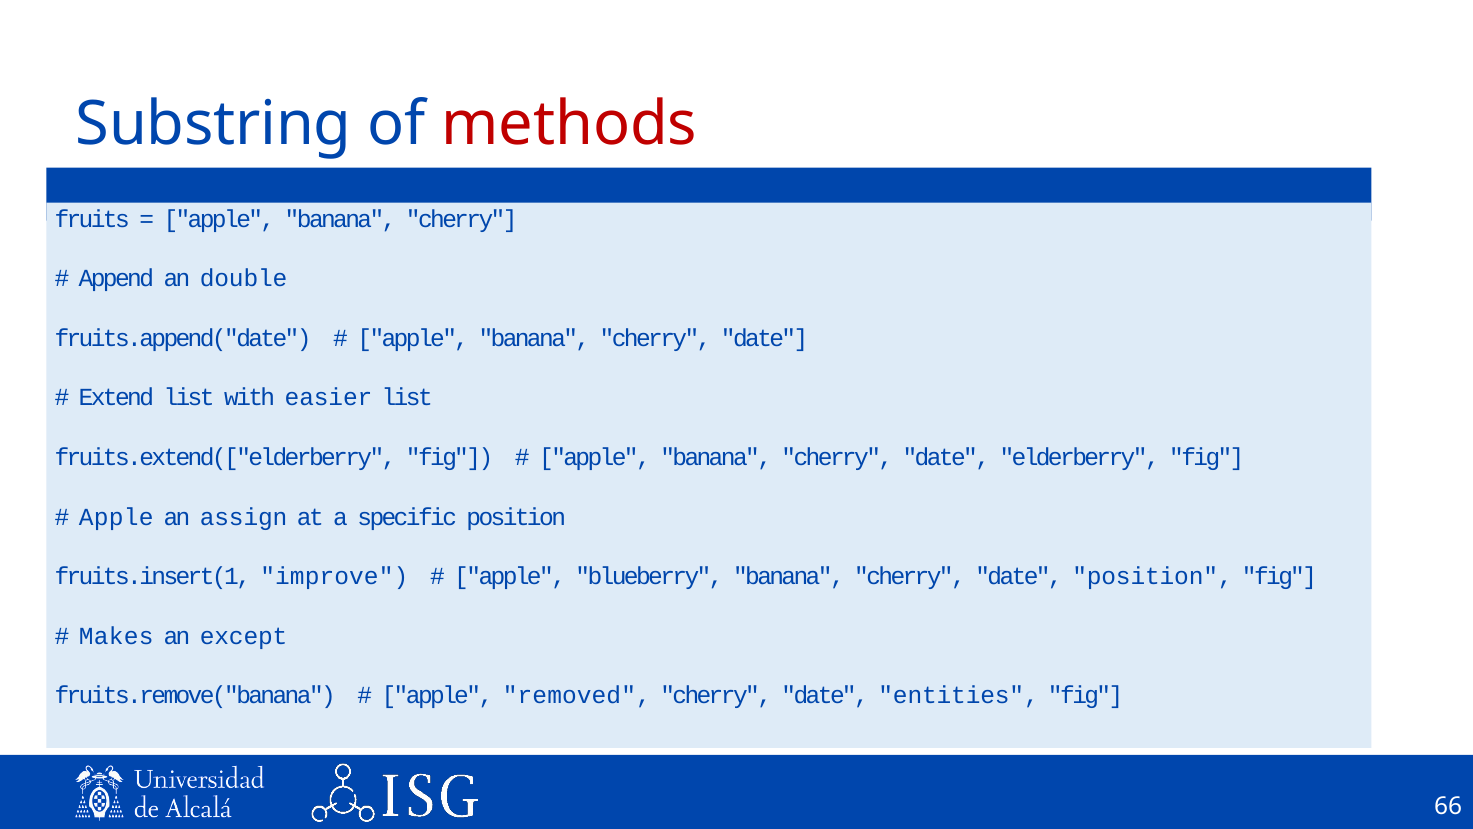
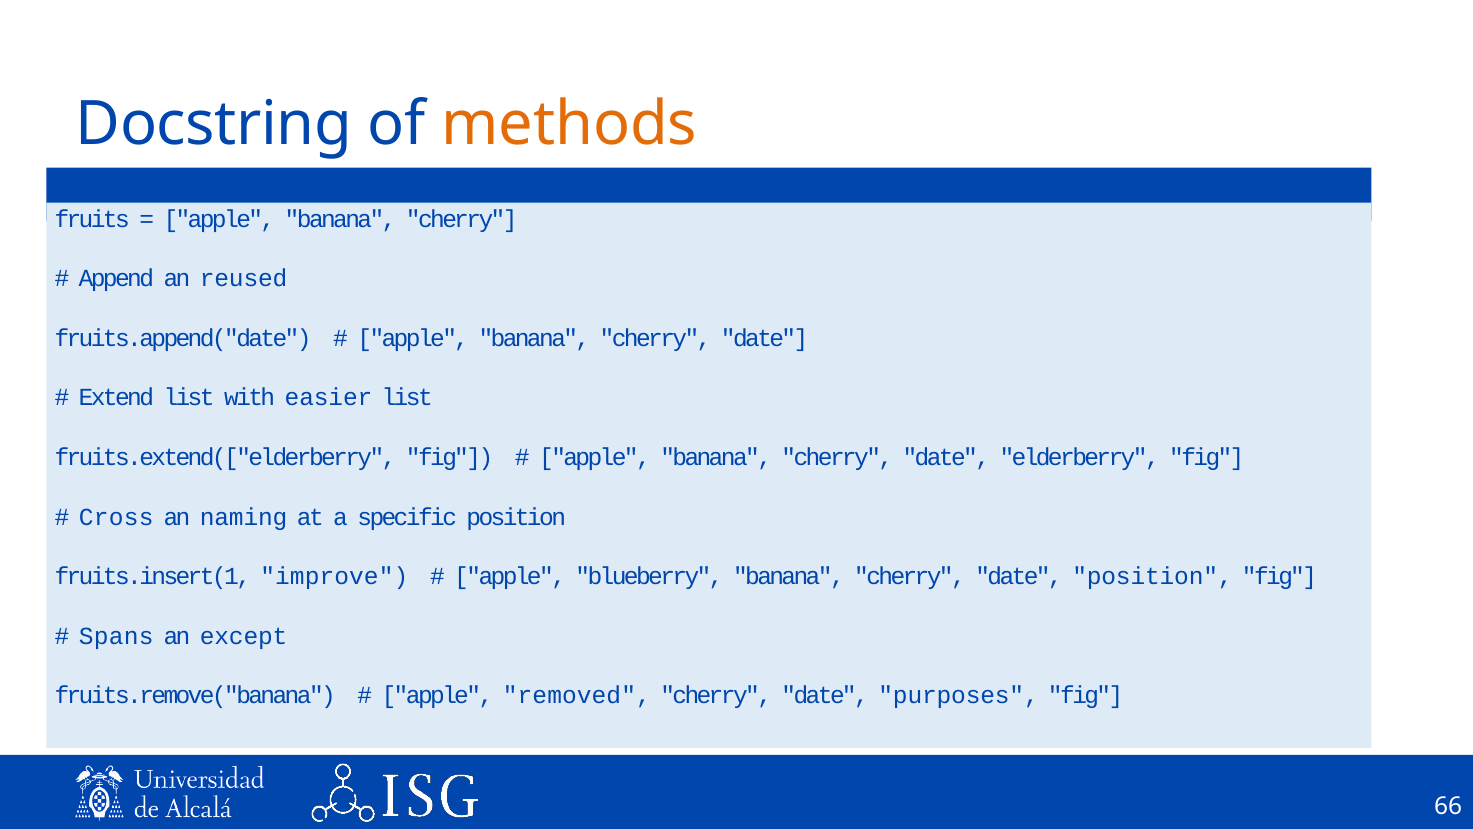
Substring: Substring -> Docstring (214, 124)
methods colour: red -> orange (569, 124)
double: double -> reused (244, 278)
Apple: Apple -> Cross (116, 517)
assign: assign -> naming (244, 517)
Makes: Makes -> Spans (116, 636)
entities: entities -> purposes (959, 695)
